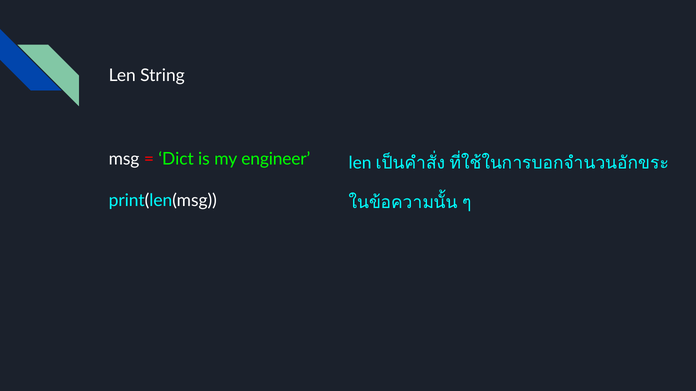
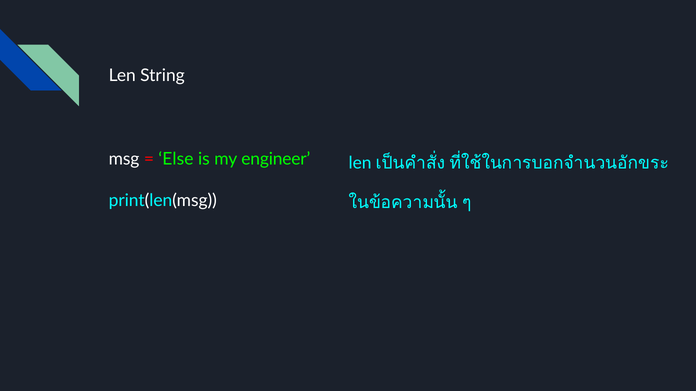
Dict: Dict -> Else (176, 159)
